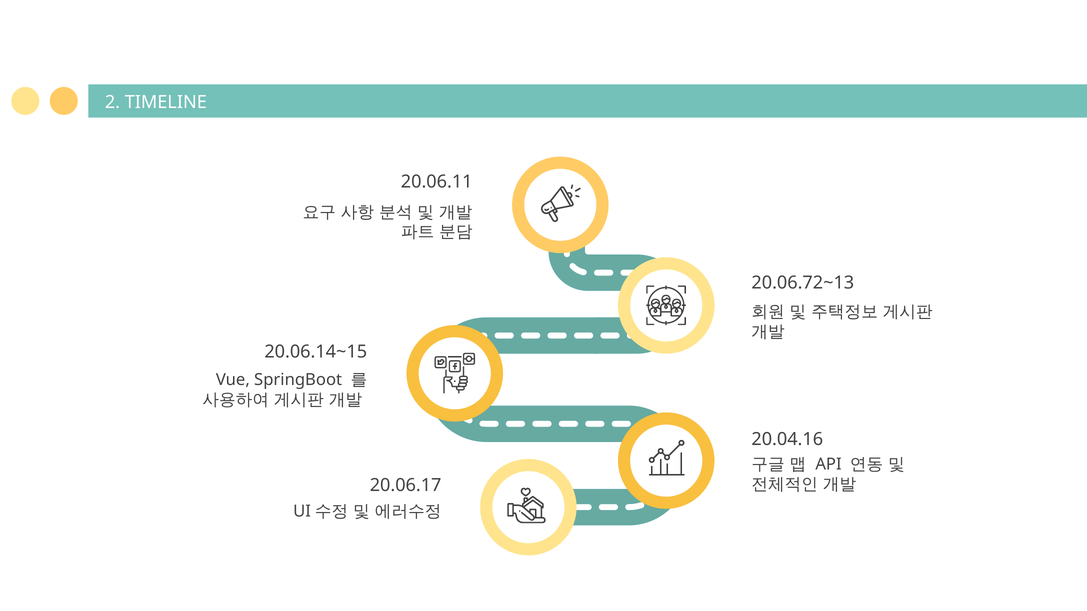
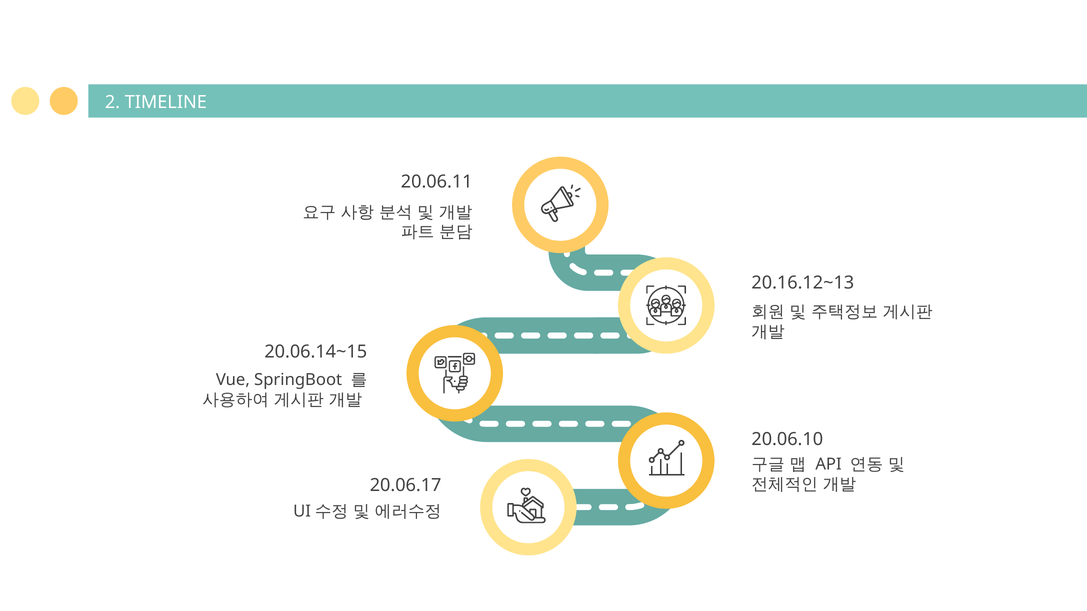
20.06.72~13: 20.06.72~13 -> 20.16.12~13 (803, 283)
20.04.16: 20.04.16 -> 20.06.10 (787, 439)
